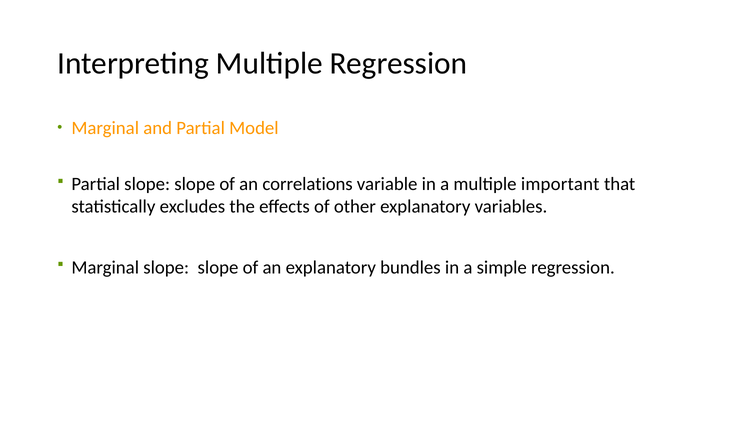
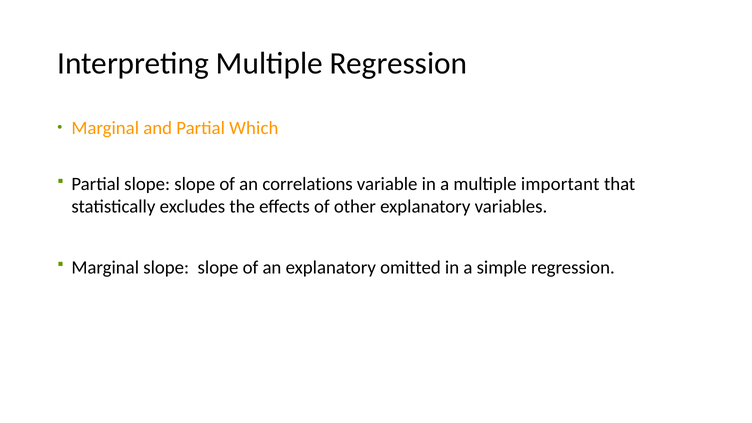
Model: Model -> Which (254, 128)
bundles: bundles -> omitted (410, 267)
